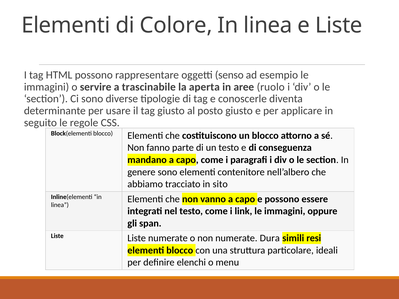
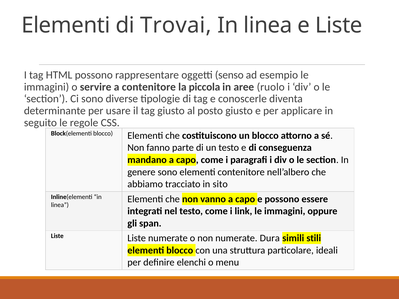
Colore: Colore -> Trovai (176, 25)
a trascinabile: trascinabile -> contenitore (149, 87)
aperta: aperta -> piccola (204, 87)
resi: resi -> stili (314, 238)
